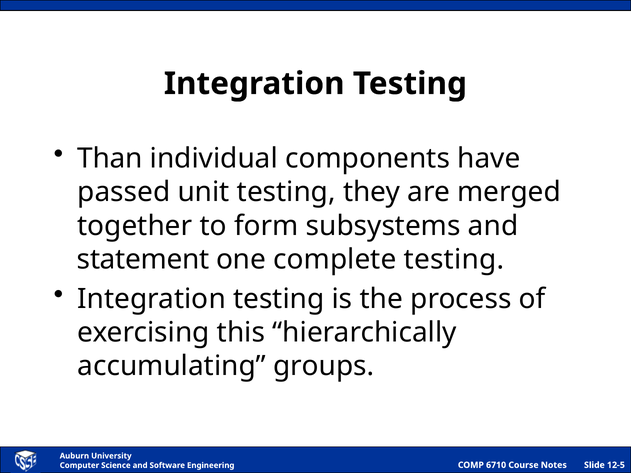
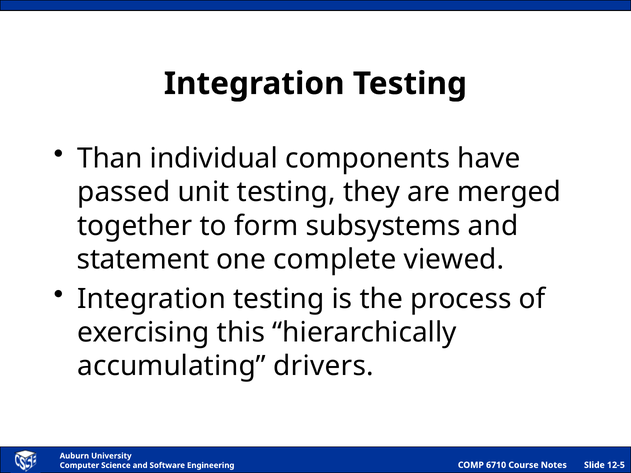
complete testing: testing -> viewed (454, 260)
groups: groups -> drivers (324, 366)
